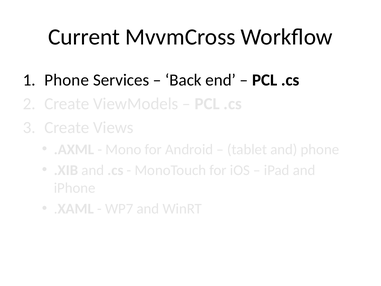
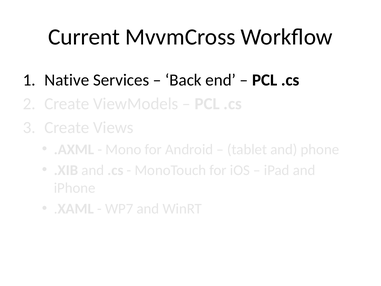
Phone: Phone -> Native (67, 80)
